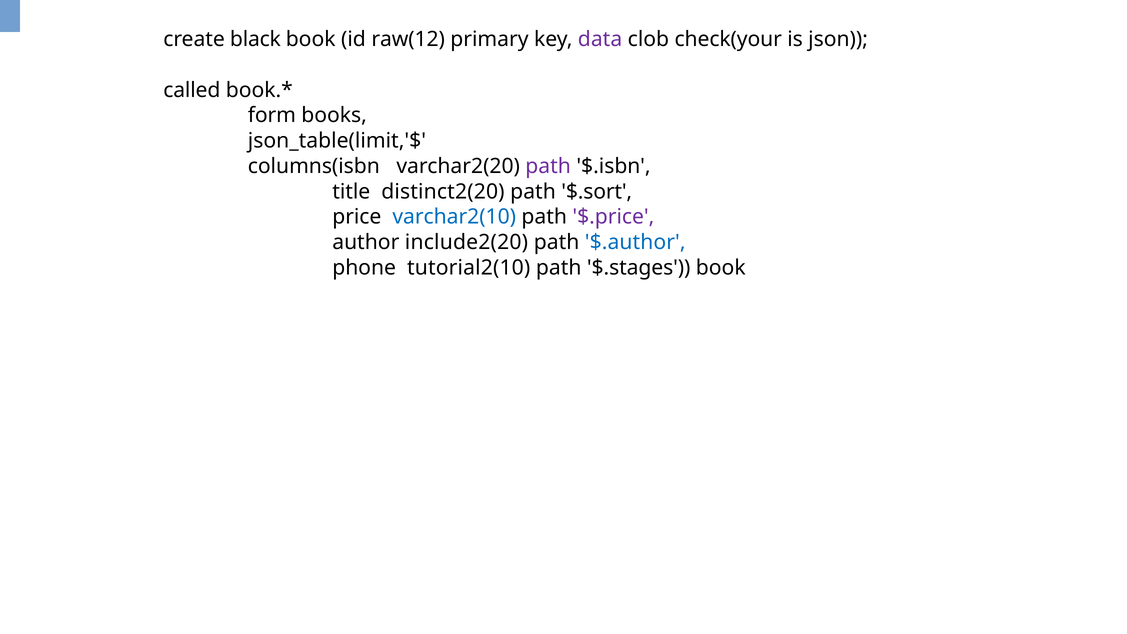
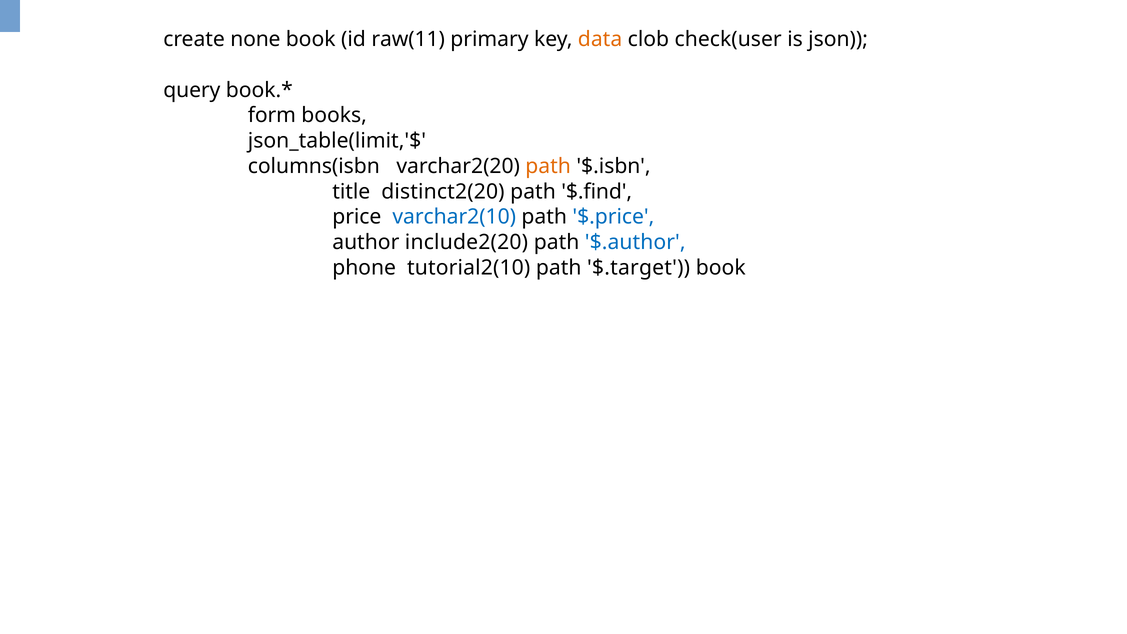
black: black -> none (255, 39)
raw(12: raw(12 -> raw(11 (408, 39)
data colour: purple -> orange (600, 39)
check(your: check(your -> check(user (728, 39)
called: called -> query (192, 90)
path colour: purple -> orange (548, 166)
$.sort: $.sort -> $.find (597, 192)
$.price colour: purple -> blue (613, 217)
$.stages: $.stages -> $.target (639, 268)
